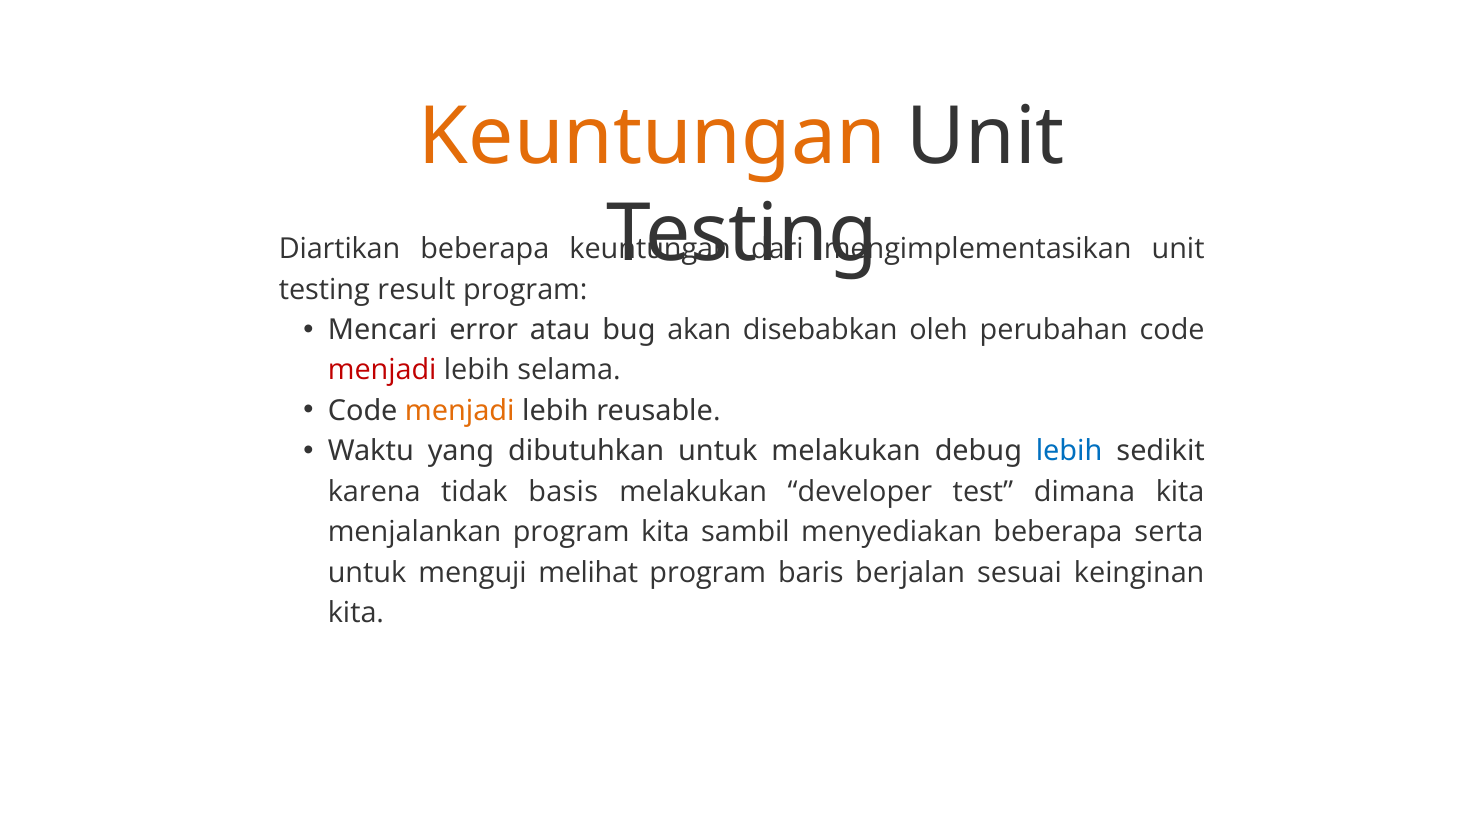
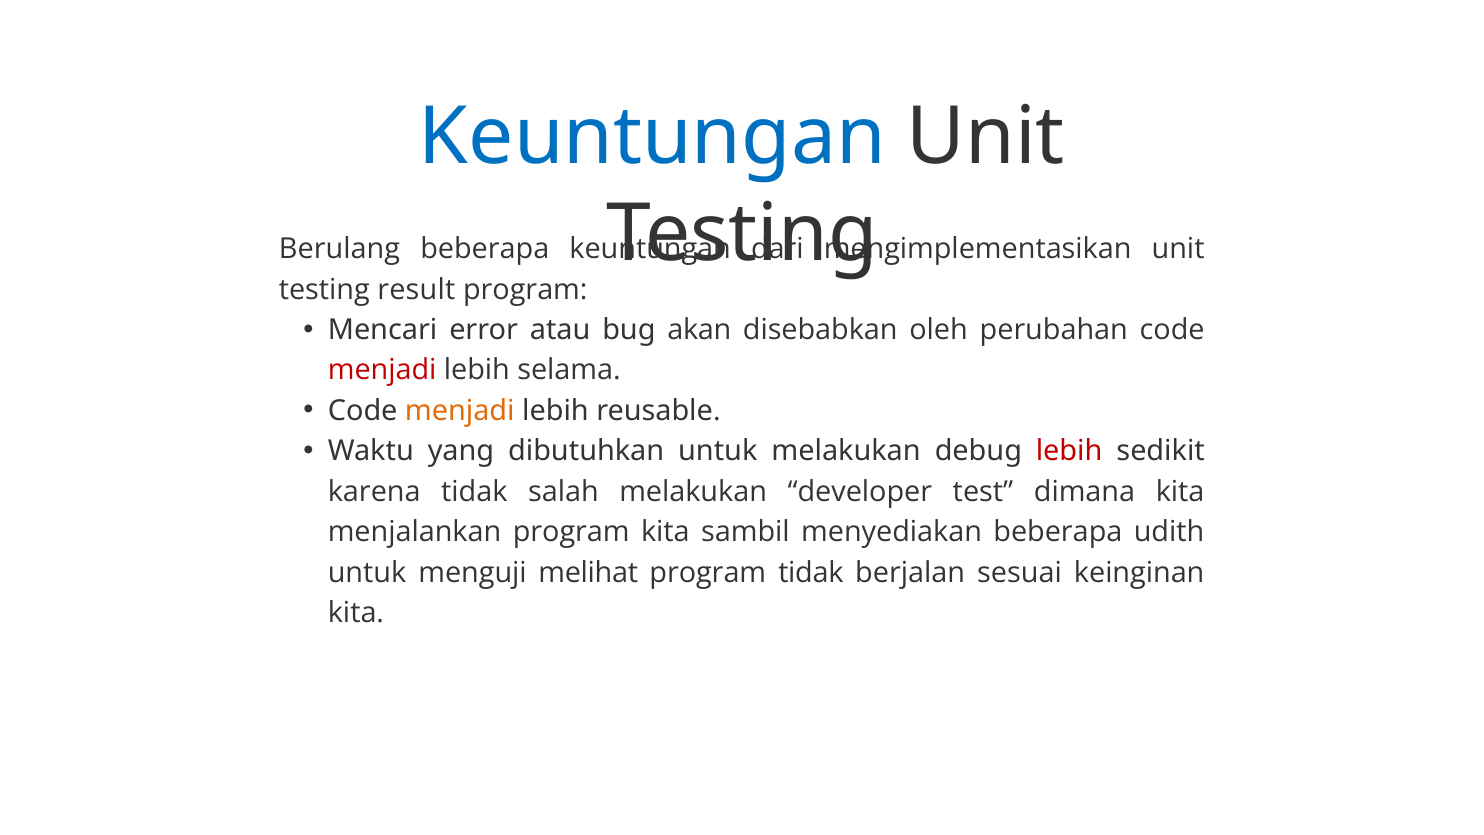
Keuntungan colour: orange -> blue (652, 137)
Diartikan: Diartikan -> Berulang (339, 249)
lebih colour: blue -> red (1069, 451)
basis: basis -> salah (563, 492)
serta: serta -> udith (1169, 532)
program baris: baris -> tidak (811, 572)
